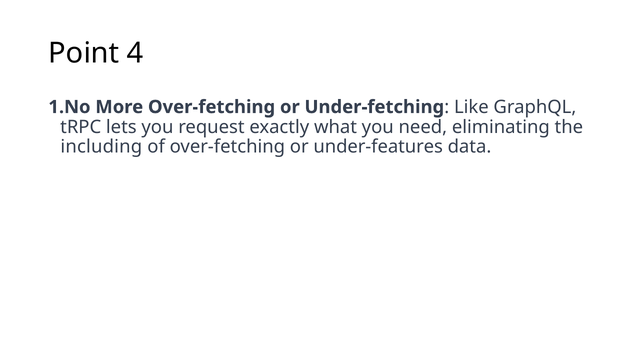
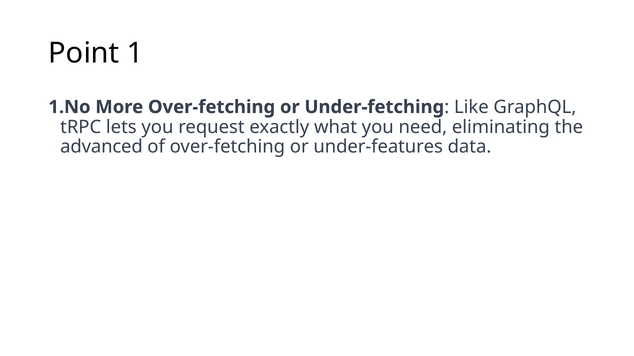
4: 4 -> 1 (135, 53)
including: including -> advanced (101, 147)
